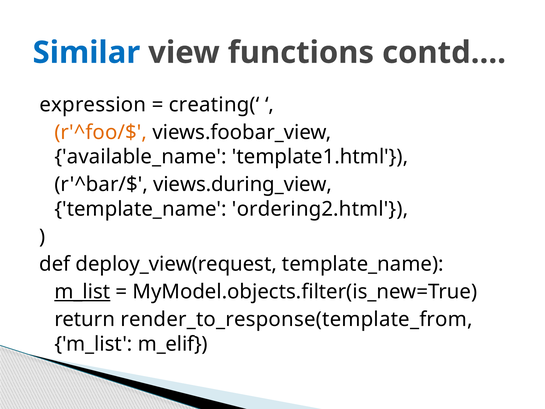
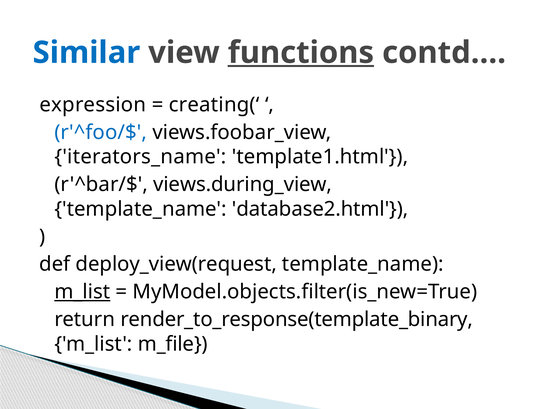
functions underline: none -> present (301, 53)
r'^foo/$ colour: orange -> blue (101, 132)
available_name: available_name -> iterators_name (140, 157)
ordering2.html: ordering2.html -> database2.html (320, 209)
render_to_response(template_from: render_to_response(template_from -> render_to_response(template_binary (297, 319)
m_elif: m_elif -> m_file (173, 344)
